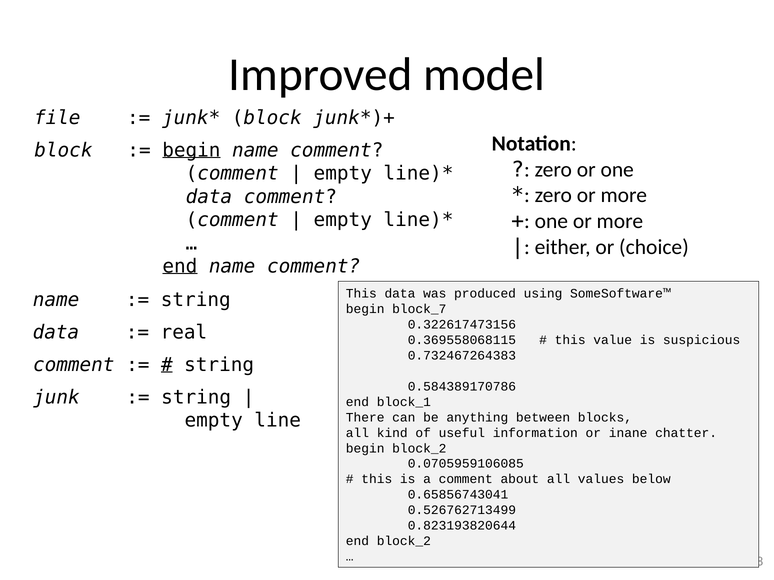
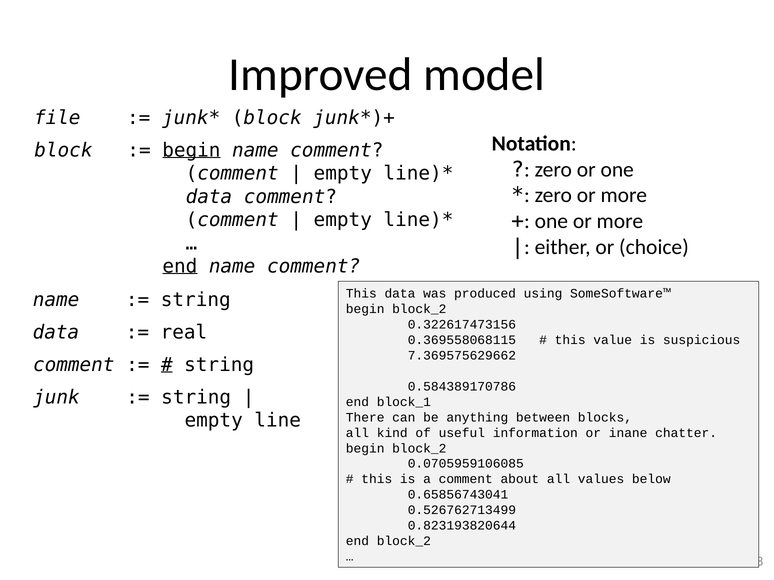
block_7: block_7 -> block_2 (419, 309)
0.732467264383: 0.732467264383 -> 7.369575629662 (462, 356)
